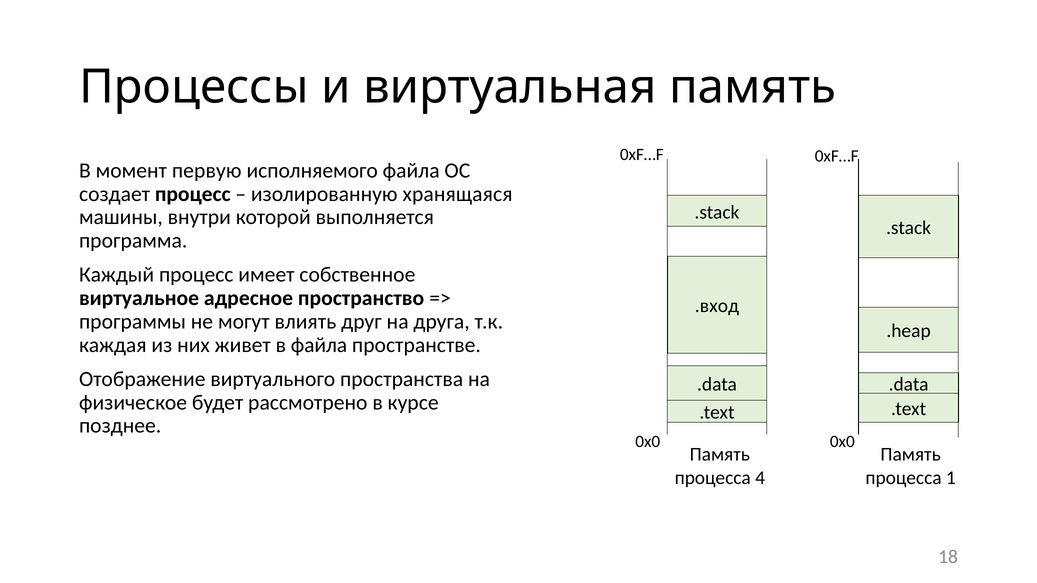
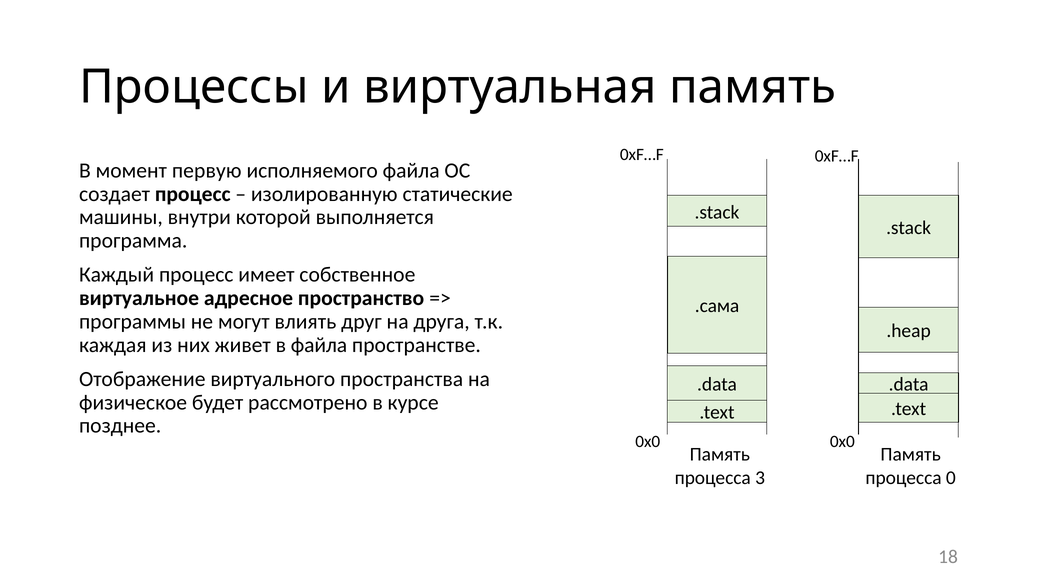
хранящаяся: хранящаяся -> статические (458, 194)
.вход: .вход -> .сама (717, 306)
4: 4 -> 3 (760, 478)
1: 1 -> 0 (951, 478)
